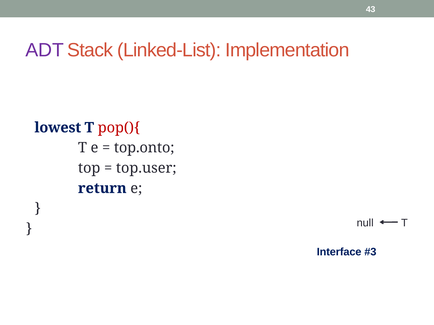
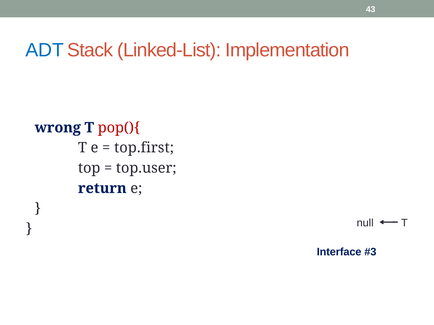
ADT colour: purple -> blue (45, 50)
lowest: lowest -> wrong (58, 128)
top.onto: top.onto -> top.first (144, 148)
